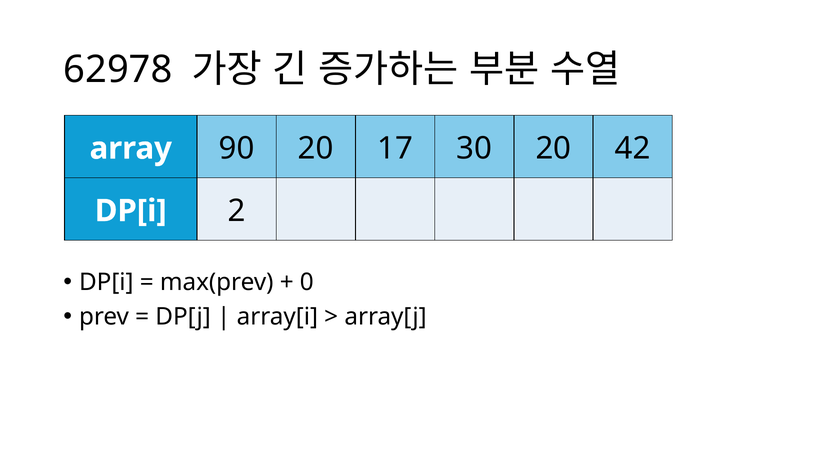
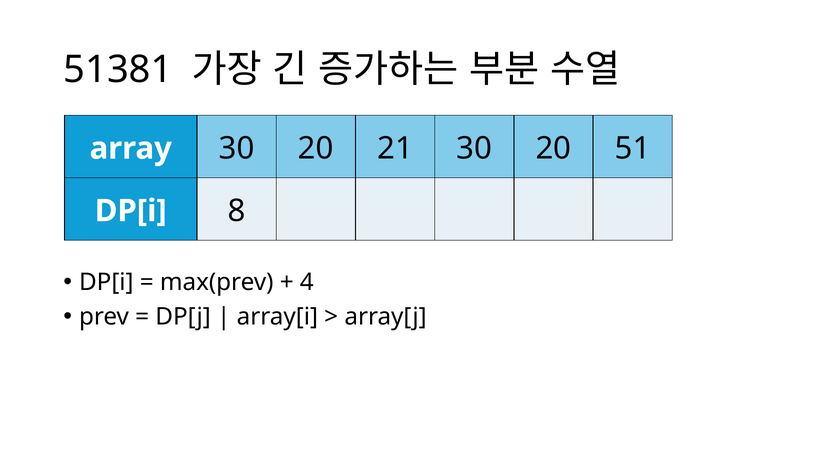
62978: 62978 -> 51381 (118, 70)
array 90: 90 -> 30 (237, 148)
17: 17 -> 21 (395, 148)
42: 42 -> 51 (633, 148)
2: 2 -> 8 (237, 211)
0: 0 -> 4 (307, 282)
